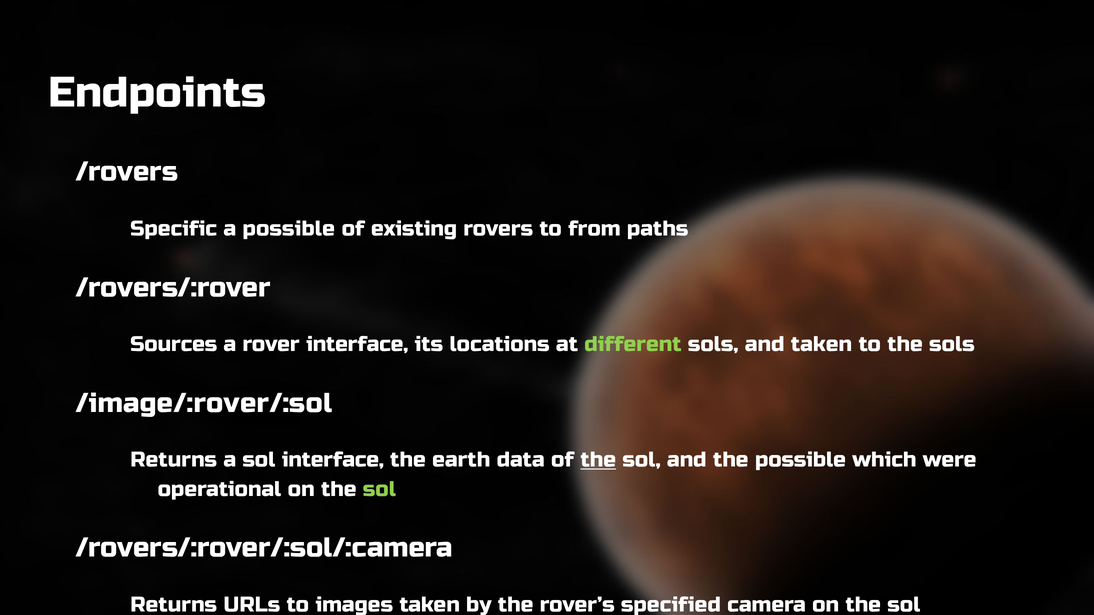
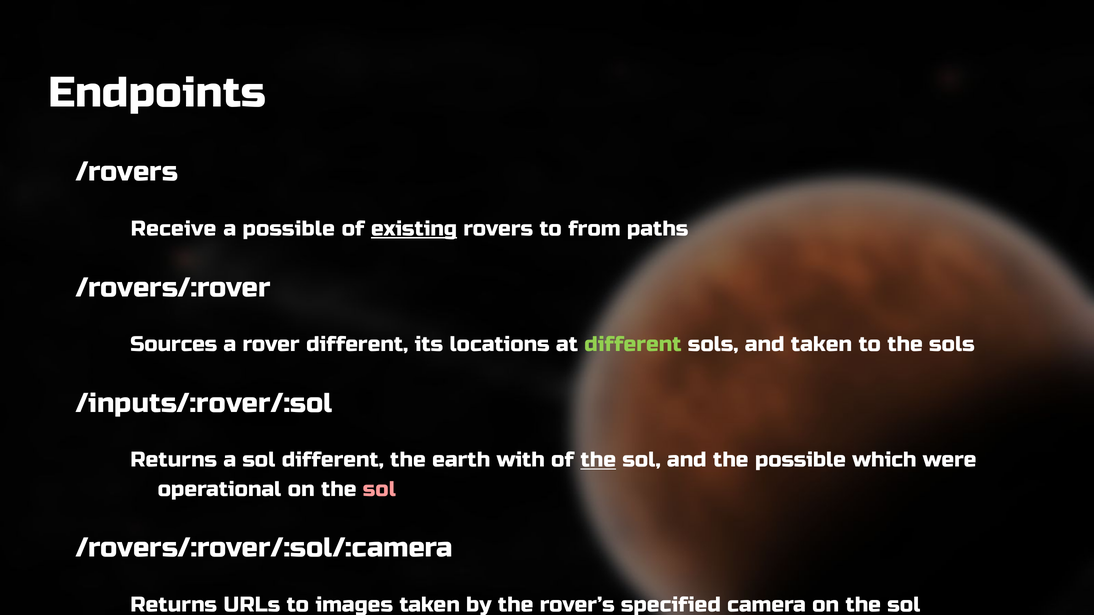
Specific: Specific -> Receive (174, 229)
existing underline: none -> present (414, 229)
rover interface: interface -> different (357, 345)
/image/:rover/:sol: /image/:rover/:sol -> /inputs/:rover/:sol (204, 403)
sol interface: interface -> different (333, 460)
data: data -> with (521, 460)
sol colour: light green -> pink (379, 489)
